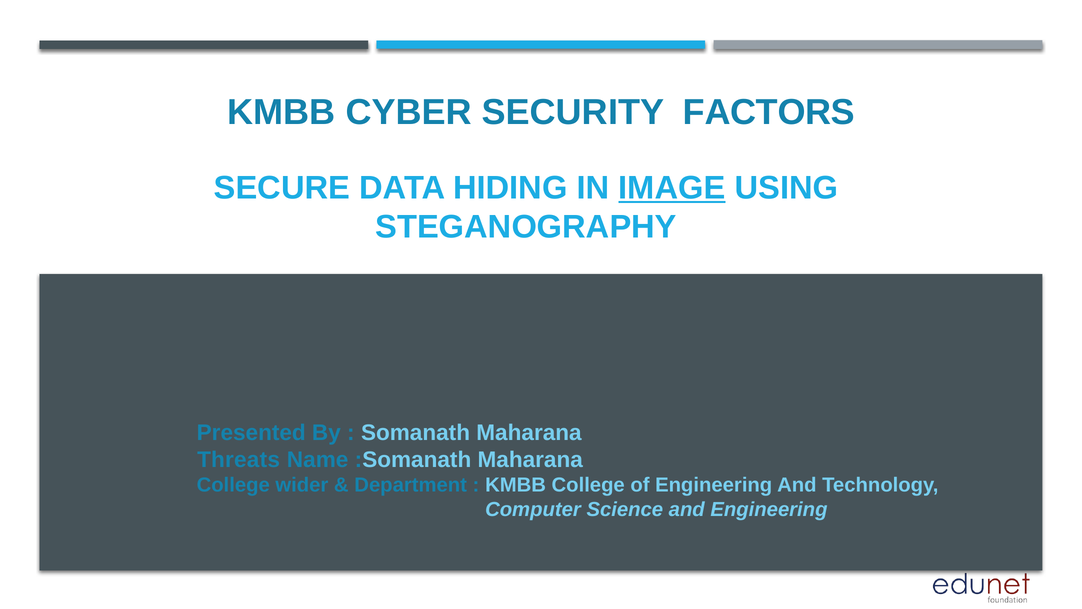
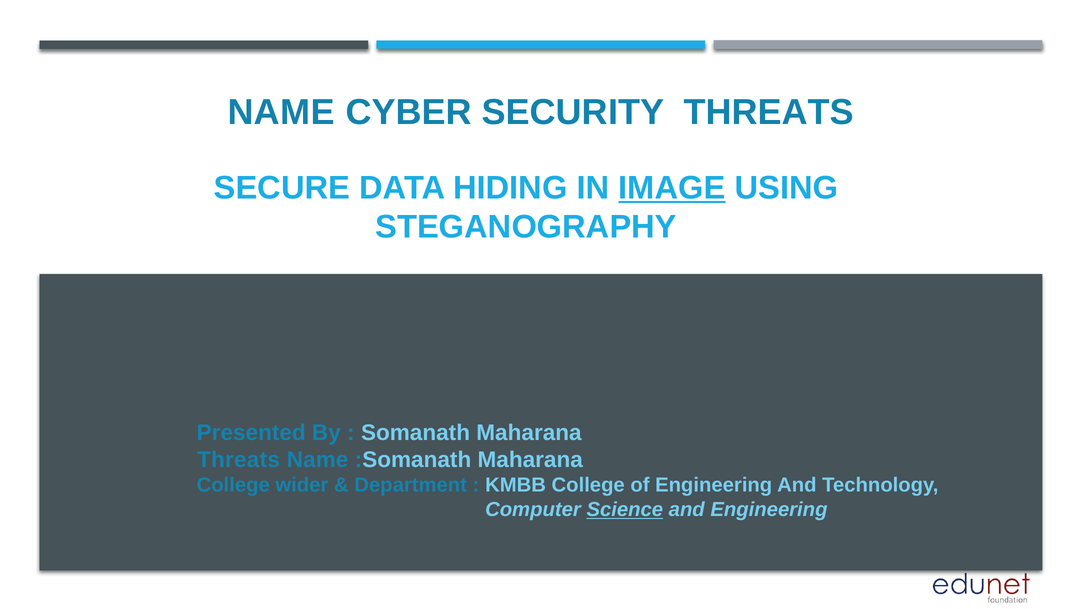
KMBB: KMBB -> NAME (281, 112)
SECURITY FACTORS: FACTORS -> THREATS (769, 112)
Science underline: none -> present (625, 509)
